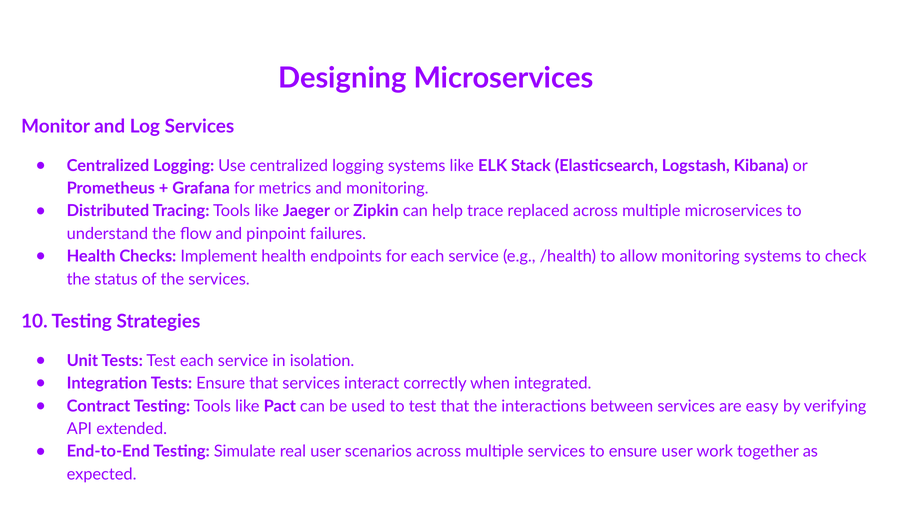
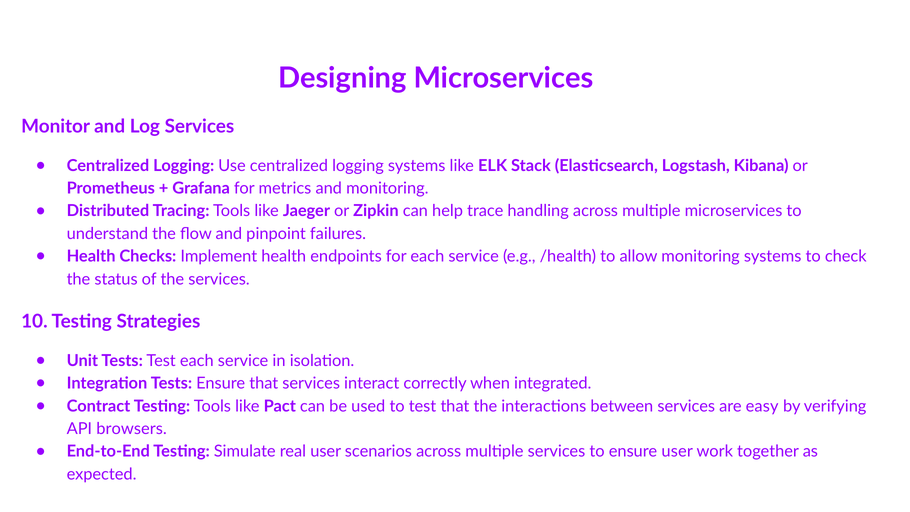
replaced: replaced -> handling (538, 211)
extended: extended -> browsers (132, 429)
